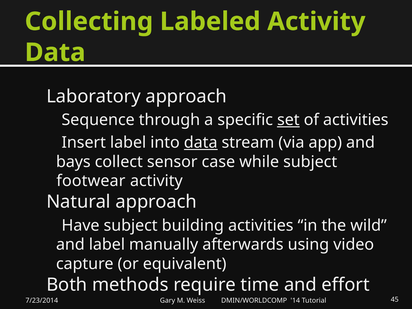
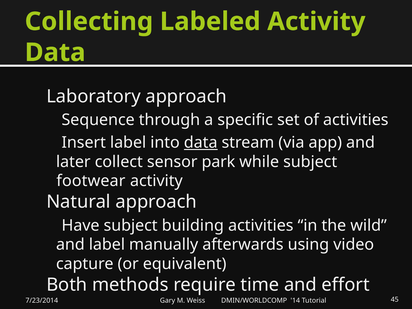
set underline: present -> none (288, 120)
bays: bays -> later (73, 162)
case: case -> park (218, 162)
